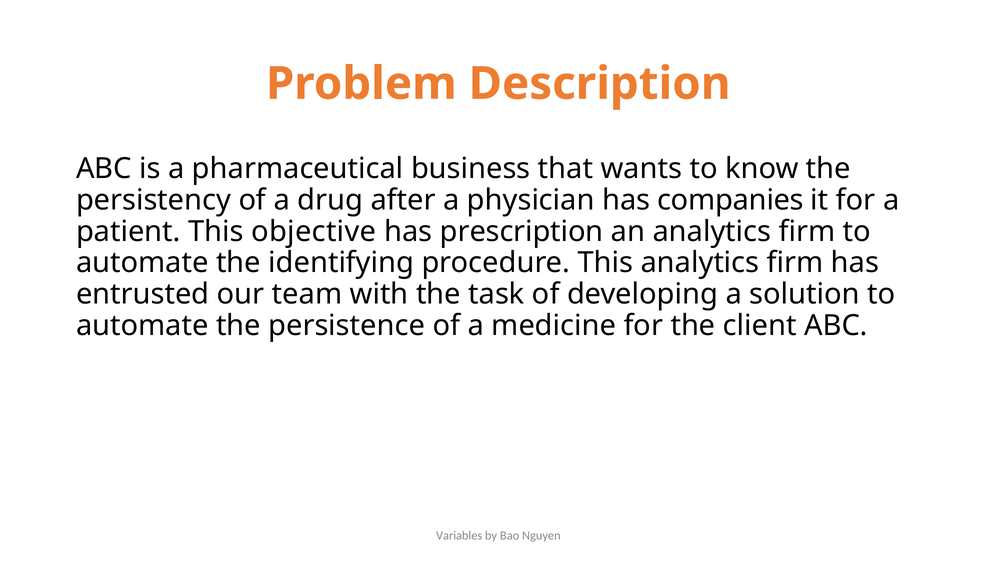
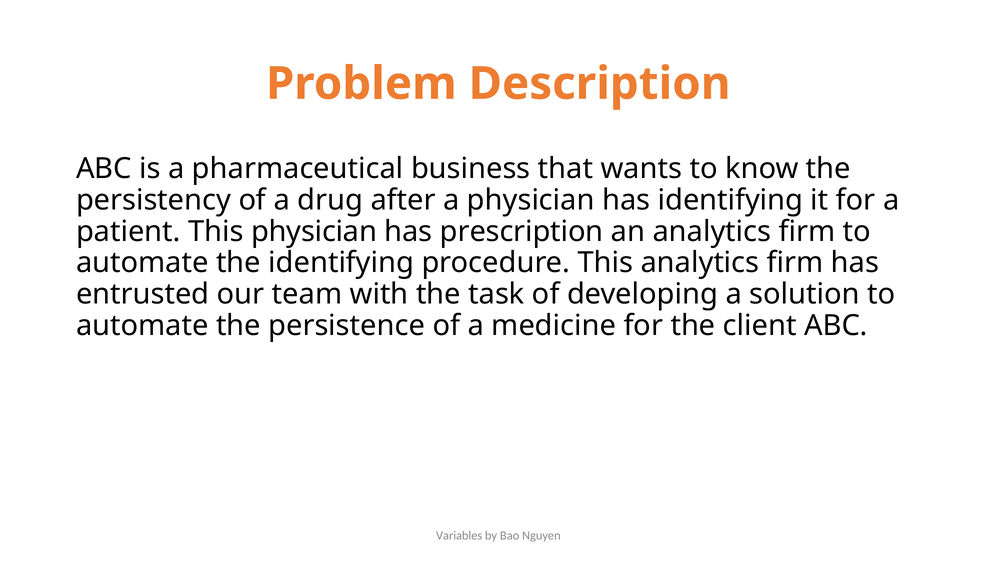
has companies: companies -> identifying (730, 200)
This objective: objective -> physician (314, 231)
